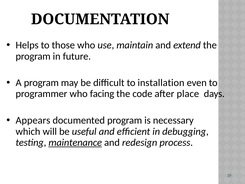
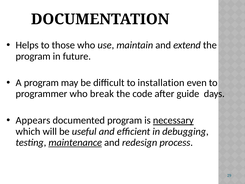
facing: facing -> break (102, 94)
place: place -> guide (188, 94)
necessary underline: none -> present (173, 120)
